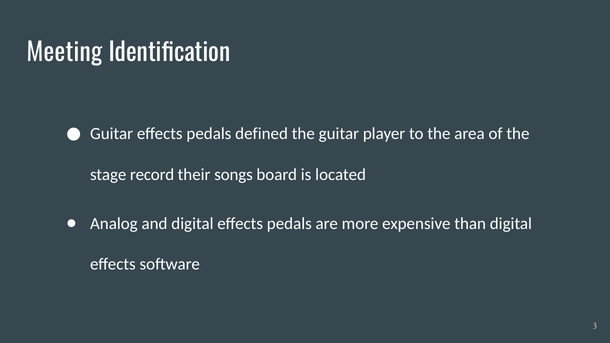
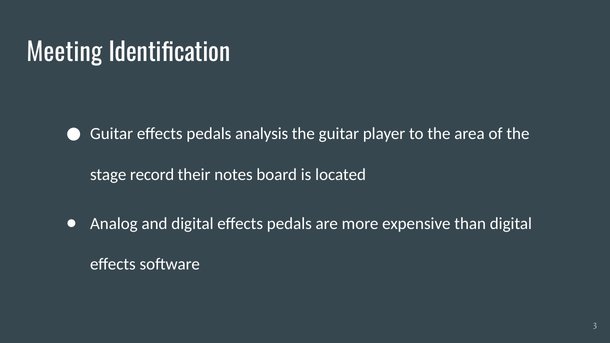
defined: defined -> analysis (262, 134)
songs: songs -> notes (233, 175)
